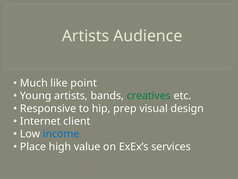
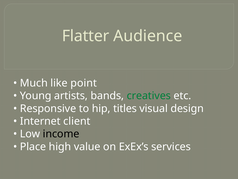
Artists: Artists -> Flatter (86, 36)
prep: prep -> titles (125, 108)
income colour: blue -> black (61, 134)
